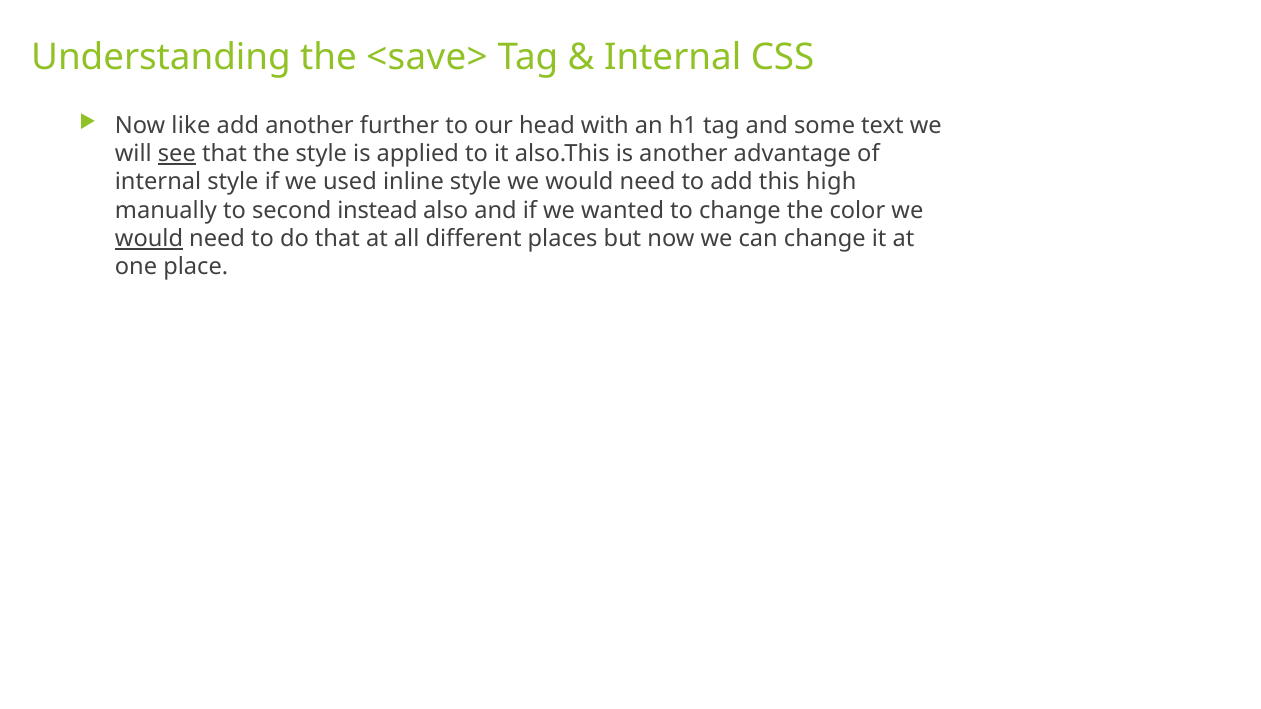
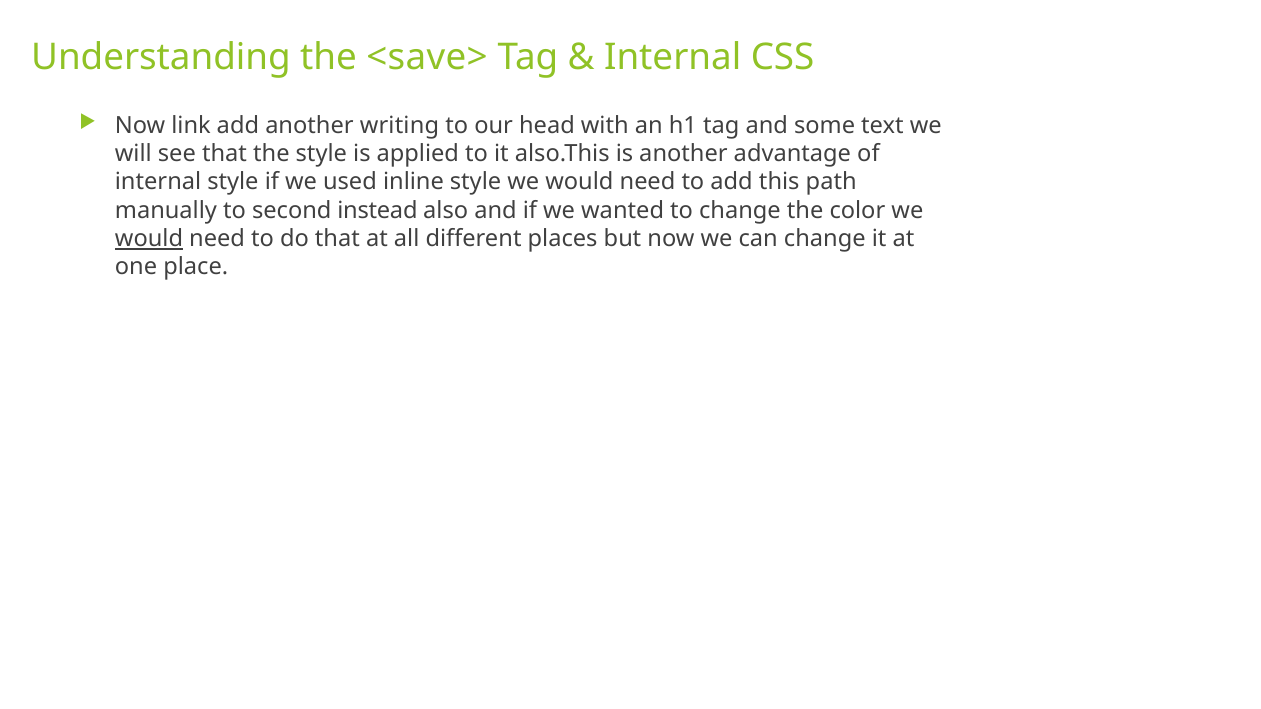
like: like -> link (191, 125)
further: further -> writing (399, 125)
see underline: present -> none (177, 154)
high: high -> path (831, 182)
